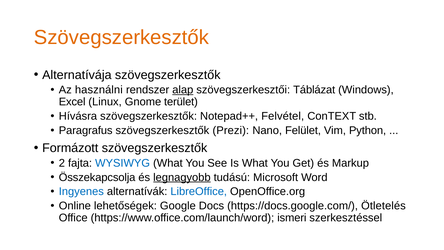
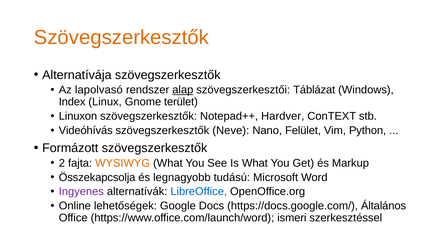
használni: használni -> lapolvasó (99, 90)
Excel: Excel -> Index (72, 102)
Hívásra: Hívásra -> Linuxon (78, 116)
Felvétel: Felvétel -> Hardver (283, 116)
Paragrafus: Paragrafus -> Videóhívás (86, 130)
Prezi: Prezi -> Neve (231, 130)
WYSIWYG colour: blue -> orange (123, 163)
legnagyobb underline: present -> none (182, 177)
Ingyenes colour: blue -> purple (81, 191)
Ötletelés: Ötletelés -> Általános (384, 206)
